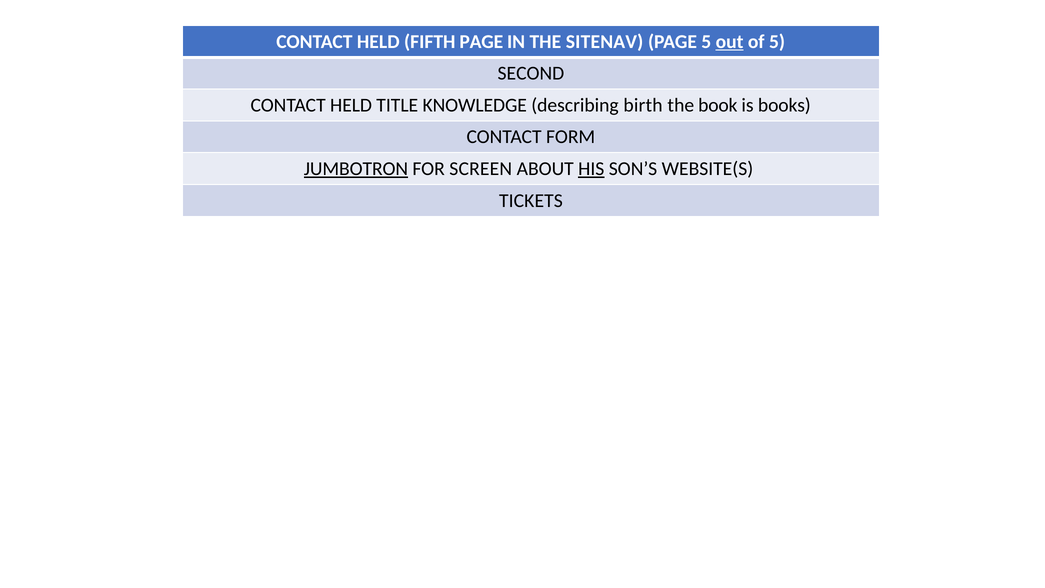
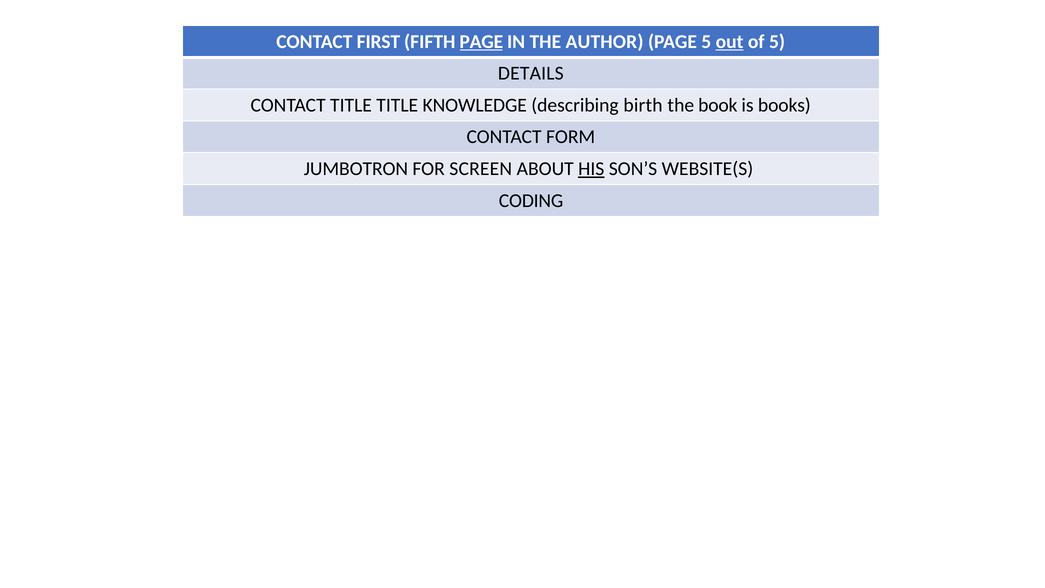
HELD: HELD -> FIRST (378, 42)
PAGE underline: none -> present (481, 42)
SITENAV: SITENAV -> AUTHOR (605, 42)
SECOND: SECOND -> DETAILS (531, 73)
HELD: HELD -> TITLE (351, 105)
JUMBOTRON underline: present -> none (356, 169)
TICKETS: TICKETS -> CODING (531, 201)
